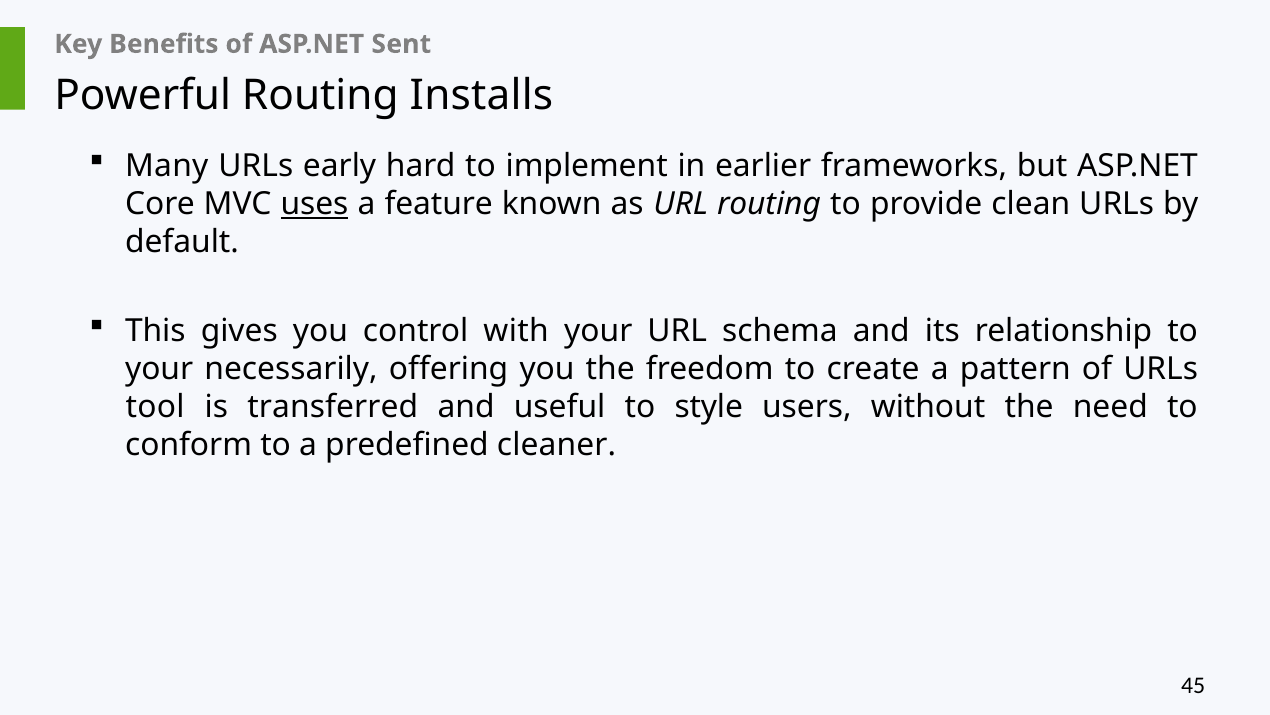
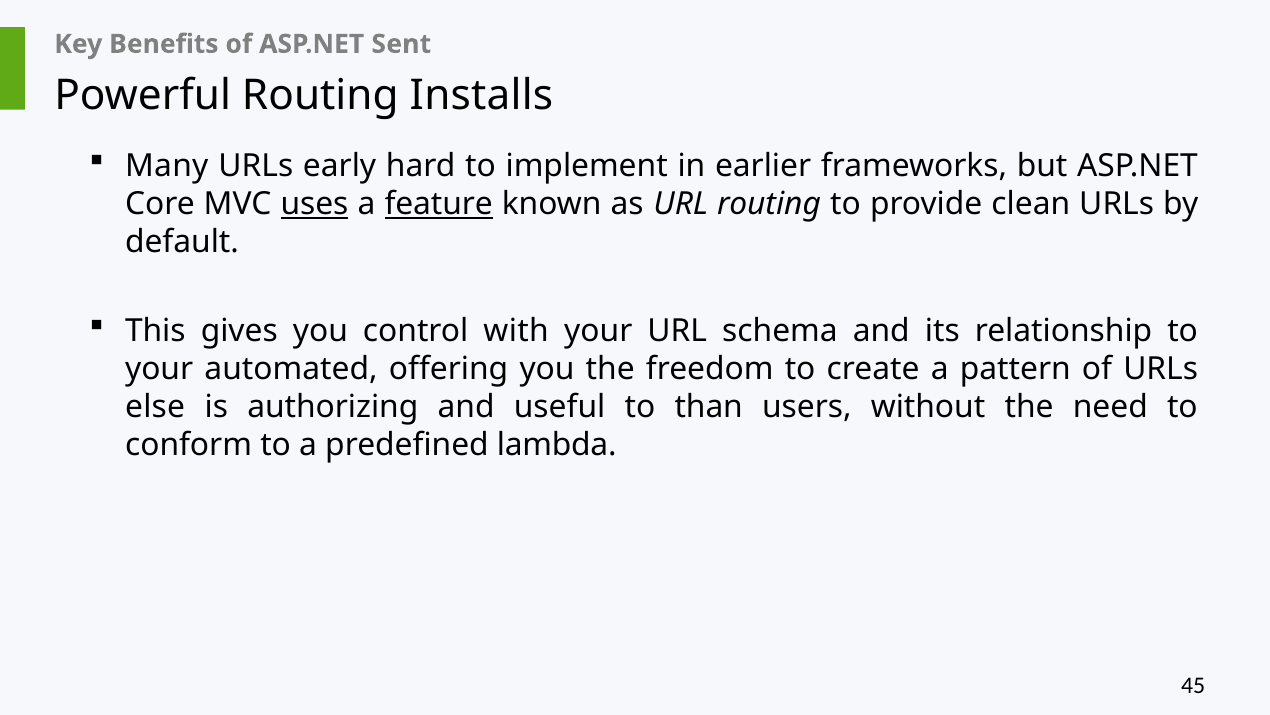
feature underline: none -> present (439, 204)
necessarily: necessarily -> automated (291, 369)
tool: tool -> else (155, 407)
transferred: transferred -> authorizing (333, 407)
style: style -> than (709, 407)
cleaner: cleaner -> lambda (557, 445)
